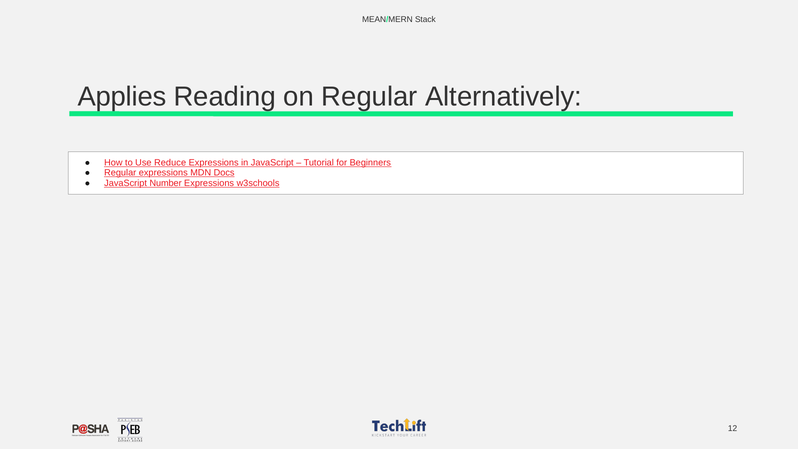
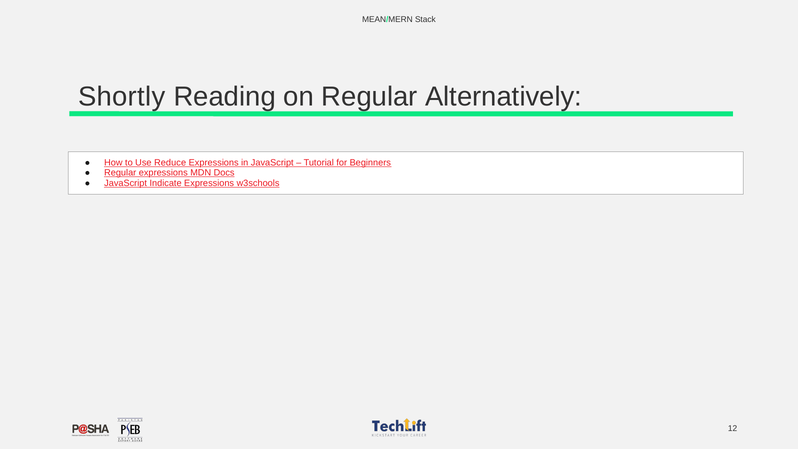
Applies: Applies -> Shortly (122, 96)
Number: Number -> Indicate (166, 183)
